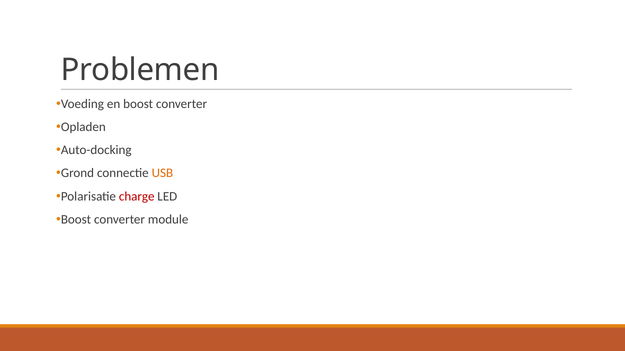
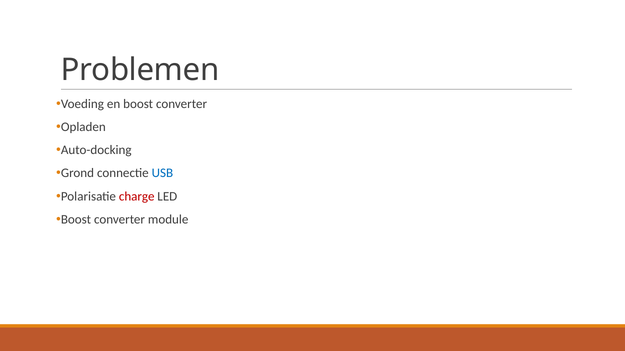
USB colour: orange -> blue (162, 173)
